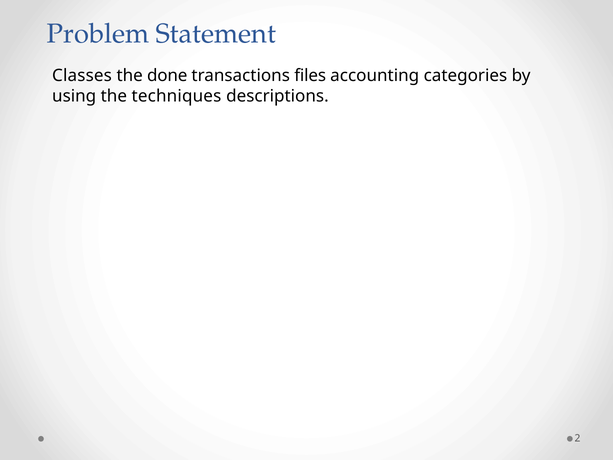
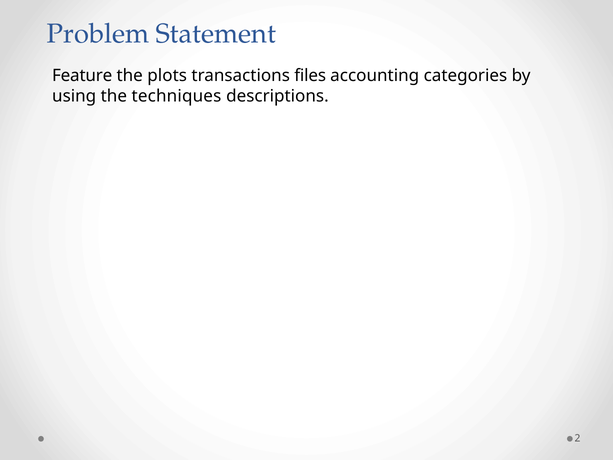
Classes: Classes -> Feature (82, 76)
done: done -> plots (167, 76)
